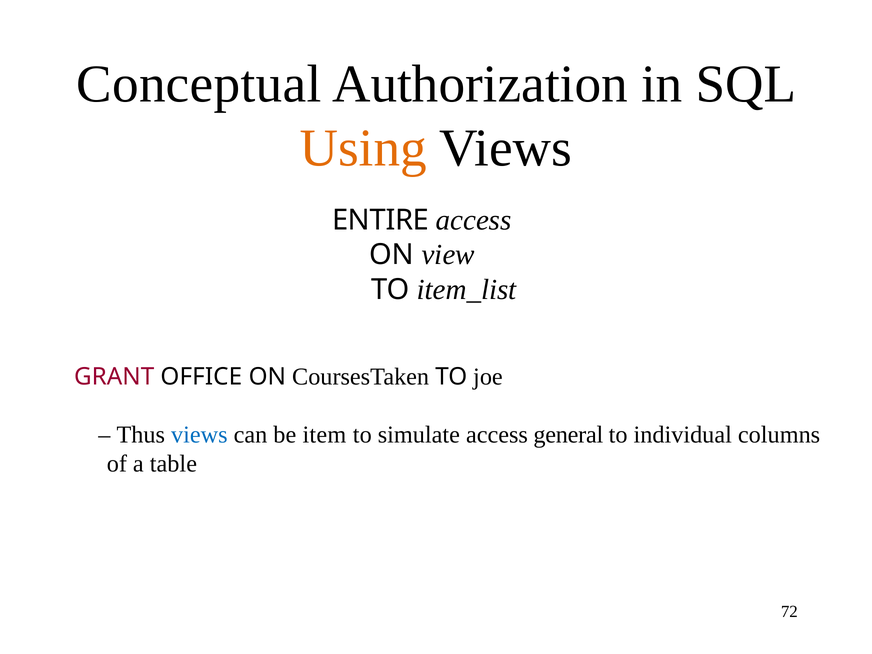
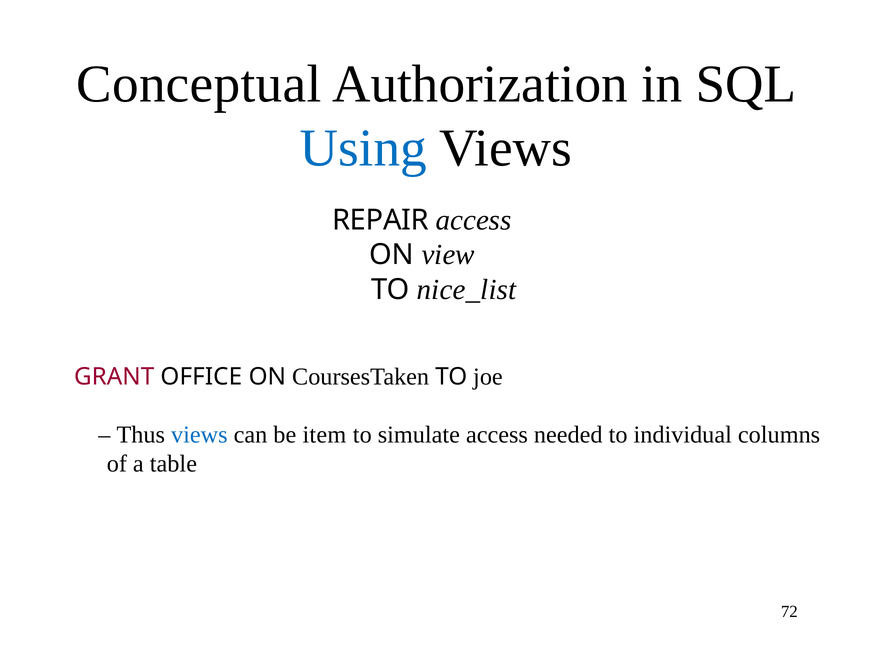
Using colour: orange -> blue (363, 148)
ENTIRE: ENTIRE -> REPAIR (381, 220)
item_list: item_list -> nice_list (466, 290)
general: general -> needed (568, 435)
